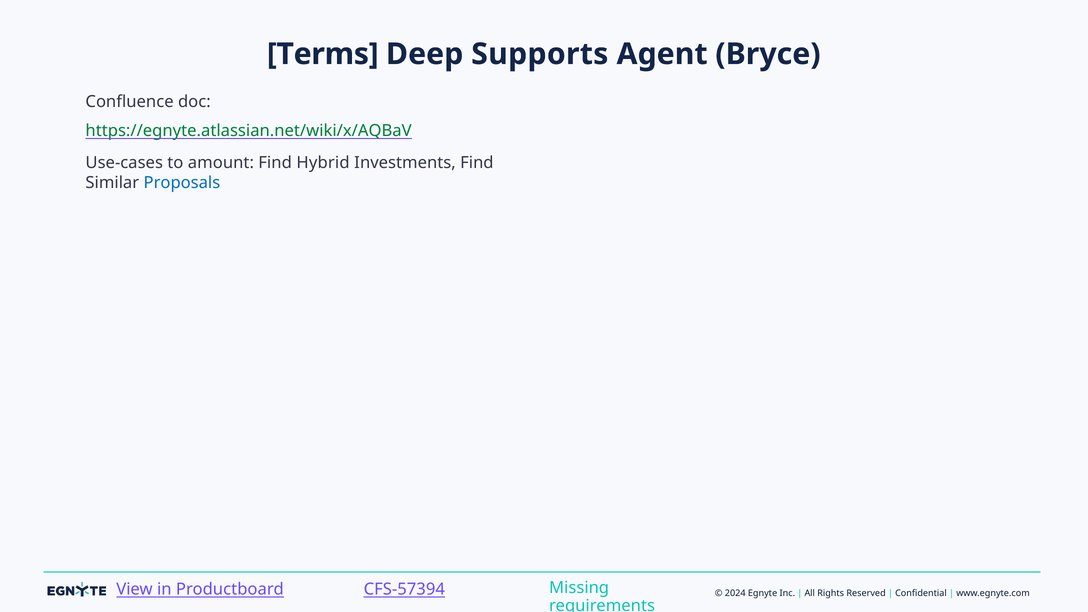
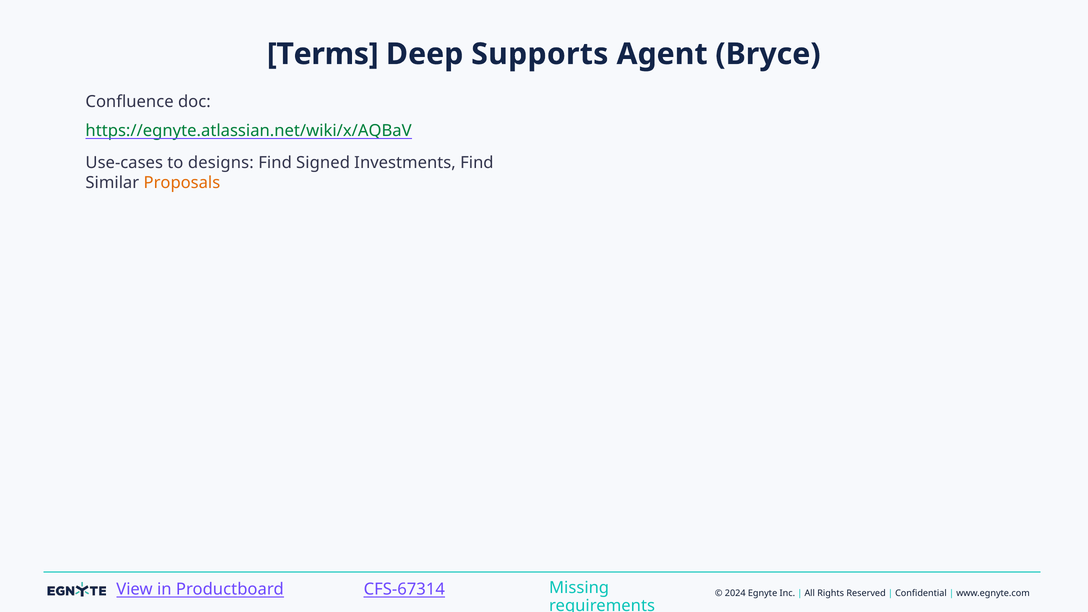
amount: amount -> designs (221, 163)
Hybrid: Hybrid -> Signed (323, 163)
Proposals colour: blue -> orange (182, 183)
CFS-57394: CFS-57394 -> CFS-67314 (404, 590)
